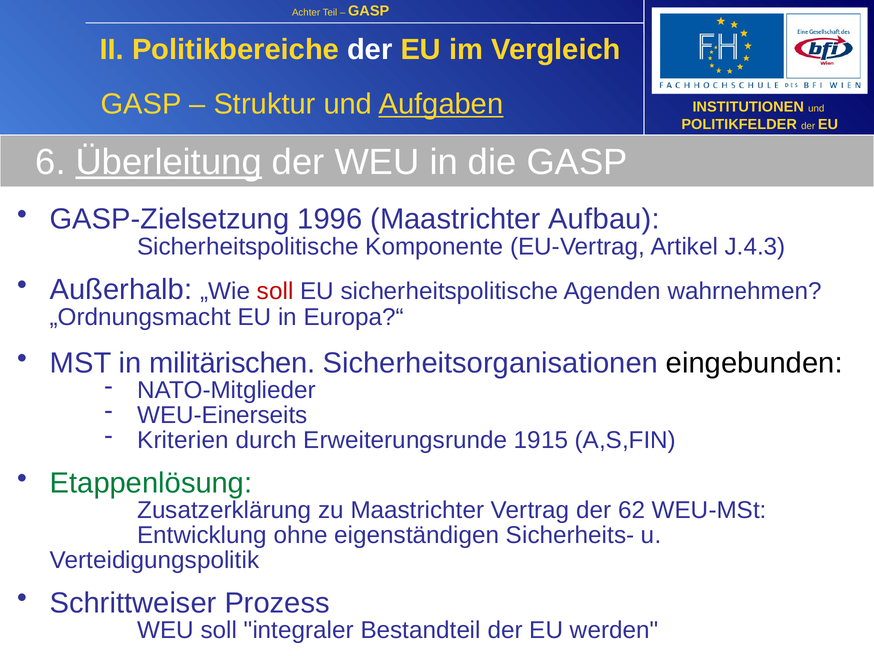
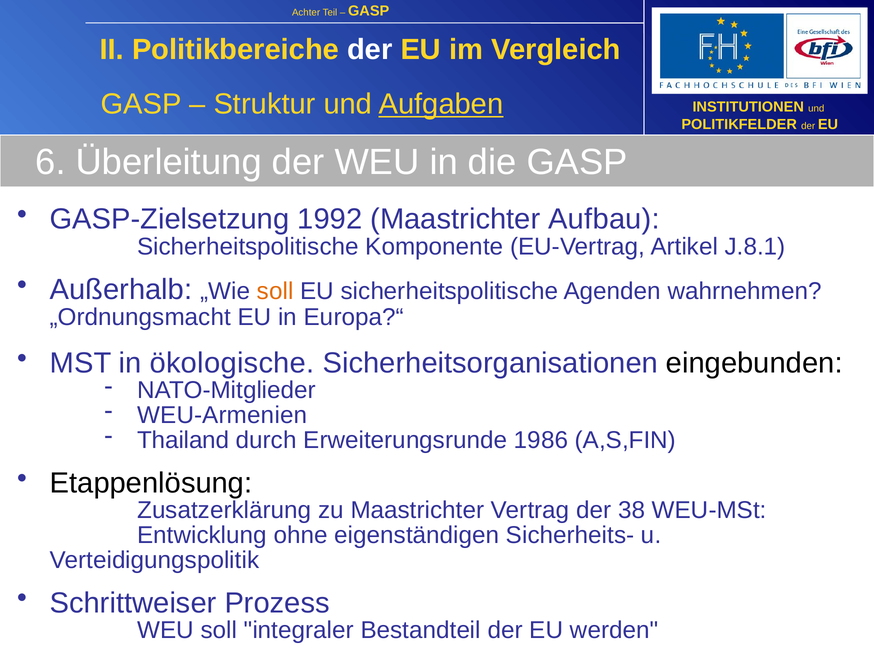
Überleitung underline: present -> none (169, 162)
1996: 1996 -> 1992 (330, 219)
J.4.3: J.4.3 -> J.8.1 (755, 246)
soll colour: red -> orange (275, 291)
militärischen: militärischen -> ökologische (232, 363)
WEU-Einerseits: WEU-Einerseits -> WEU-Armenien (222, 415)
Kriterien: Kriterien -> Thailand (183, 440)
1915: 1915 -> 1986 (541, 440)
Etappenlösung colour: green -> black (151, 483)
62: 62 -> 38 (632, 510)
